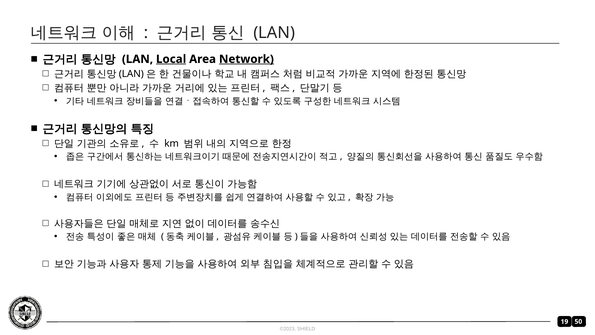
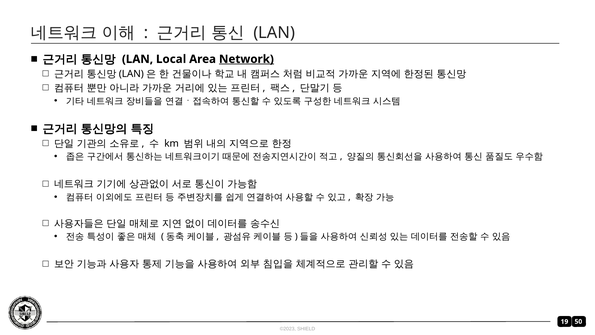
Local underline: present -> none (171, 59)
